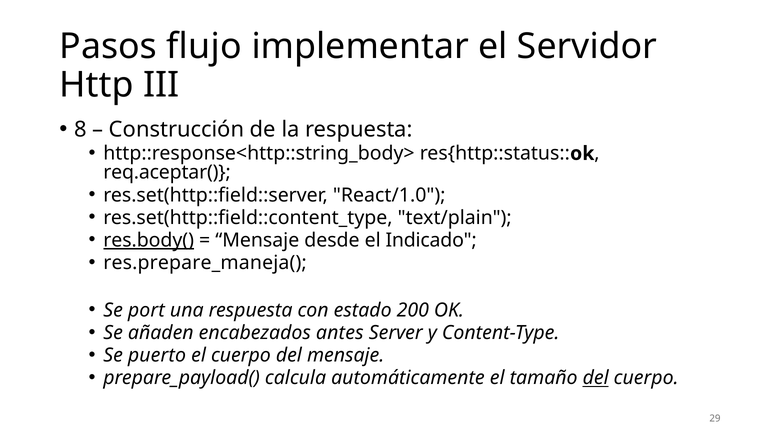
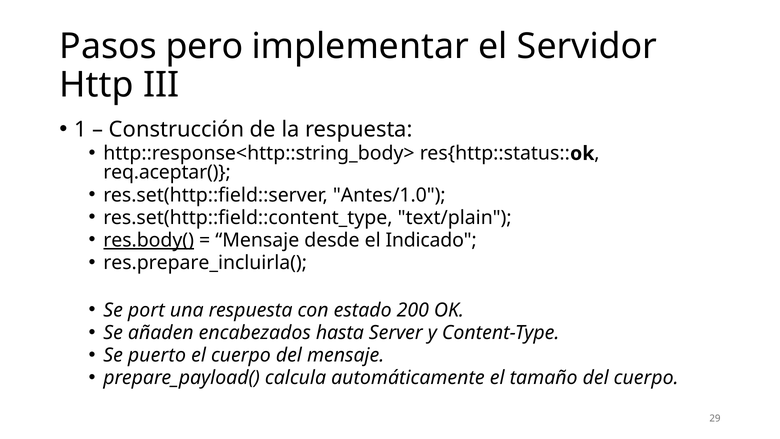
flujo: flujo -> pero (204, 46)
8: 8 -> 1 (80, 130)
React/1.0: React/1.0 -> Antes/1.0 (389, 195)
res.prepare_maneja(: res.prepare_maneja( -> res.prepare_incluirla( (205, 263)
antes: antes -> hasta (340, 333)
del underline: present -> none (596, 378)
